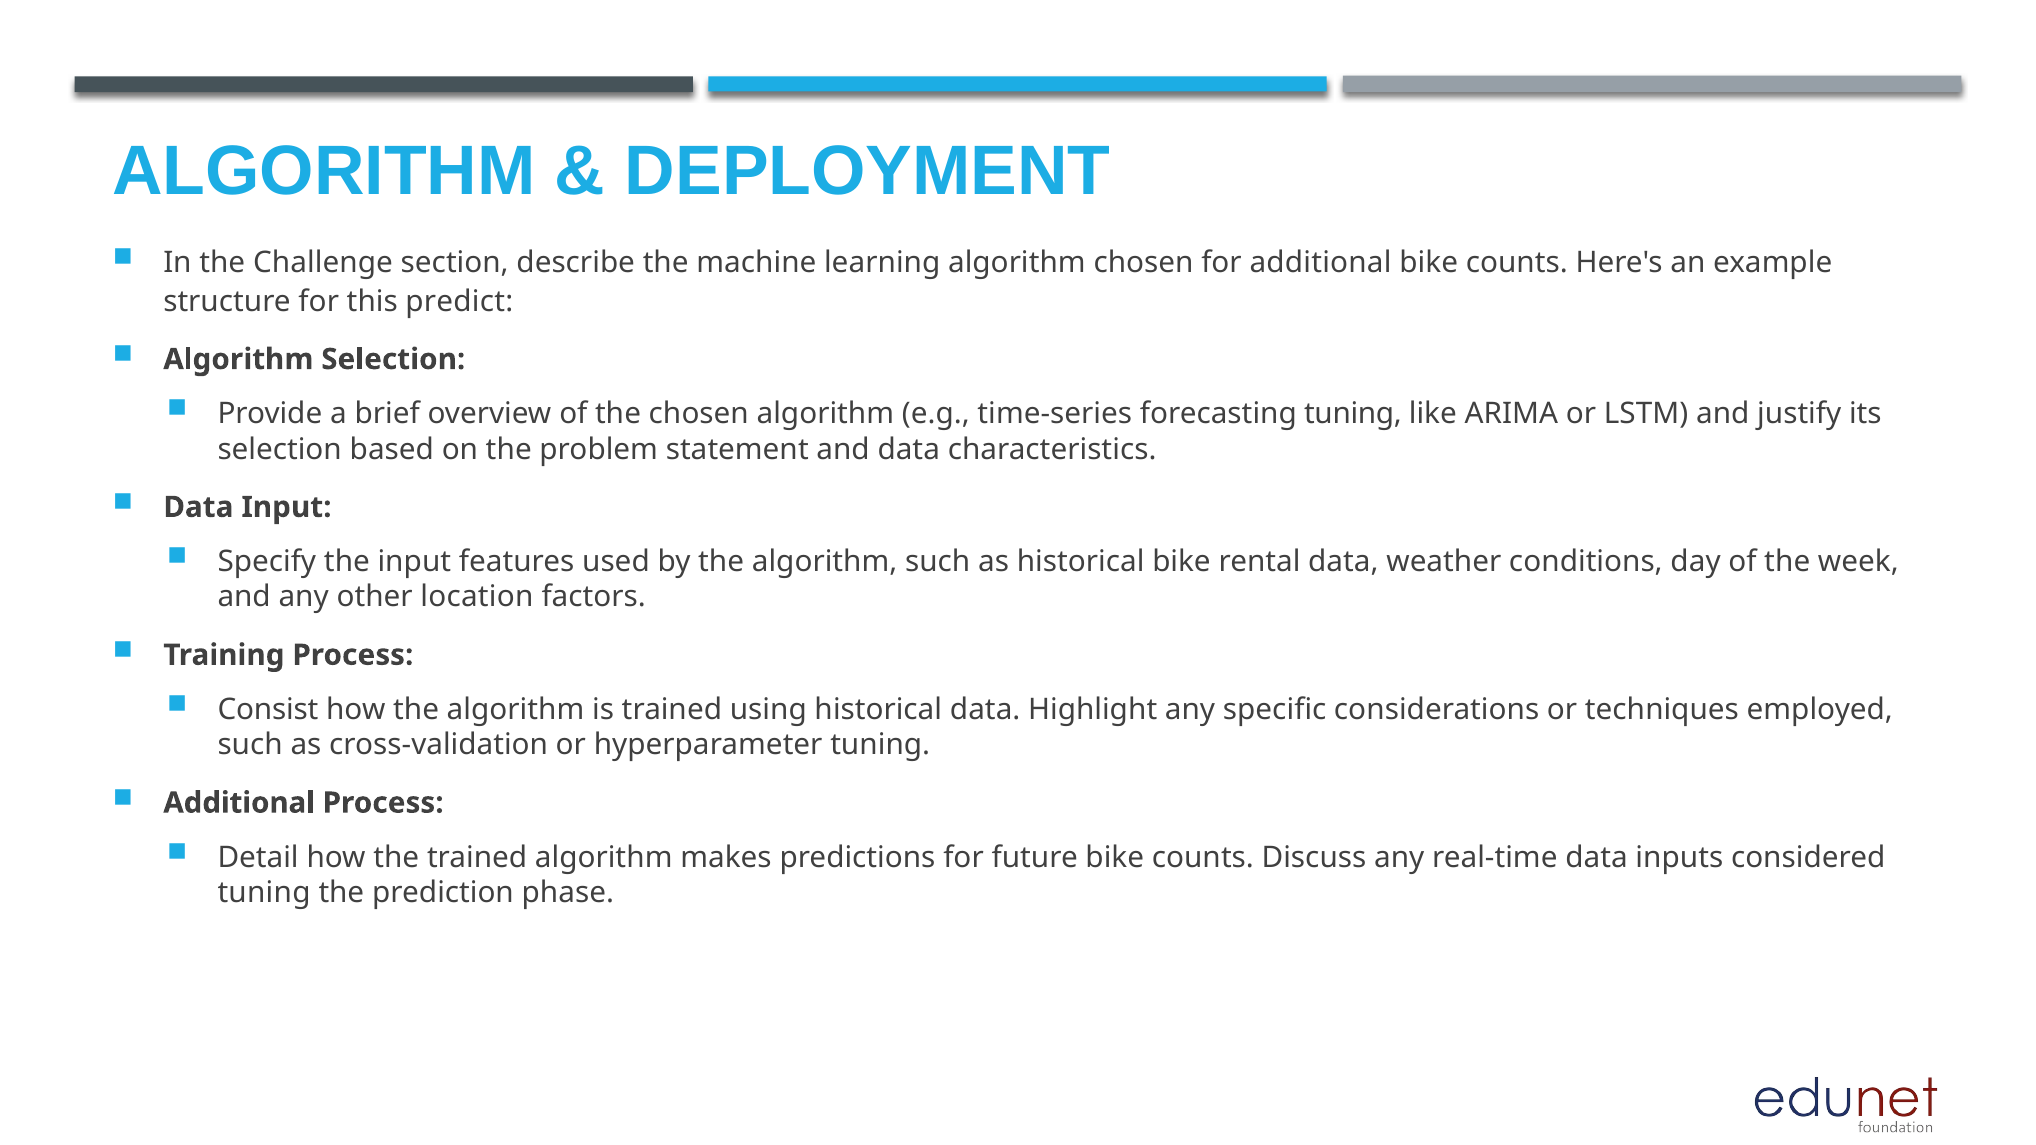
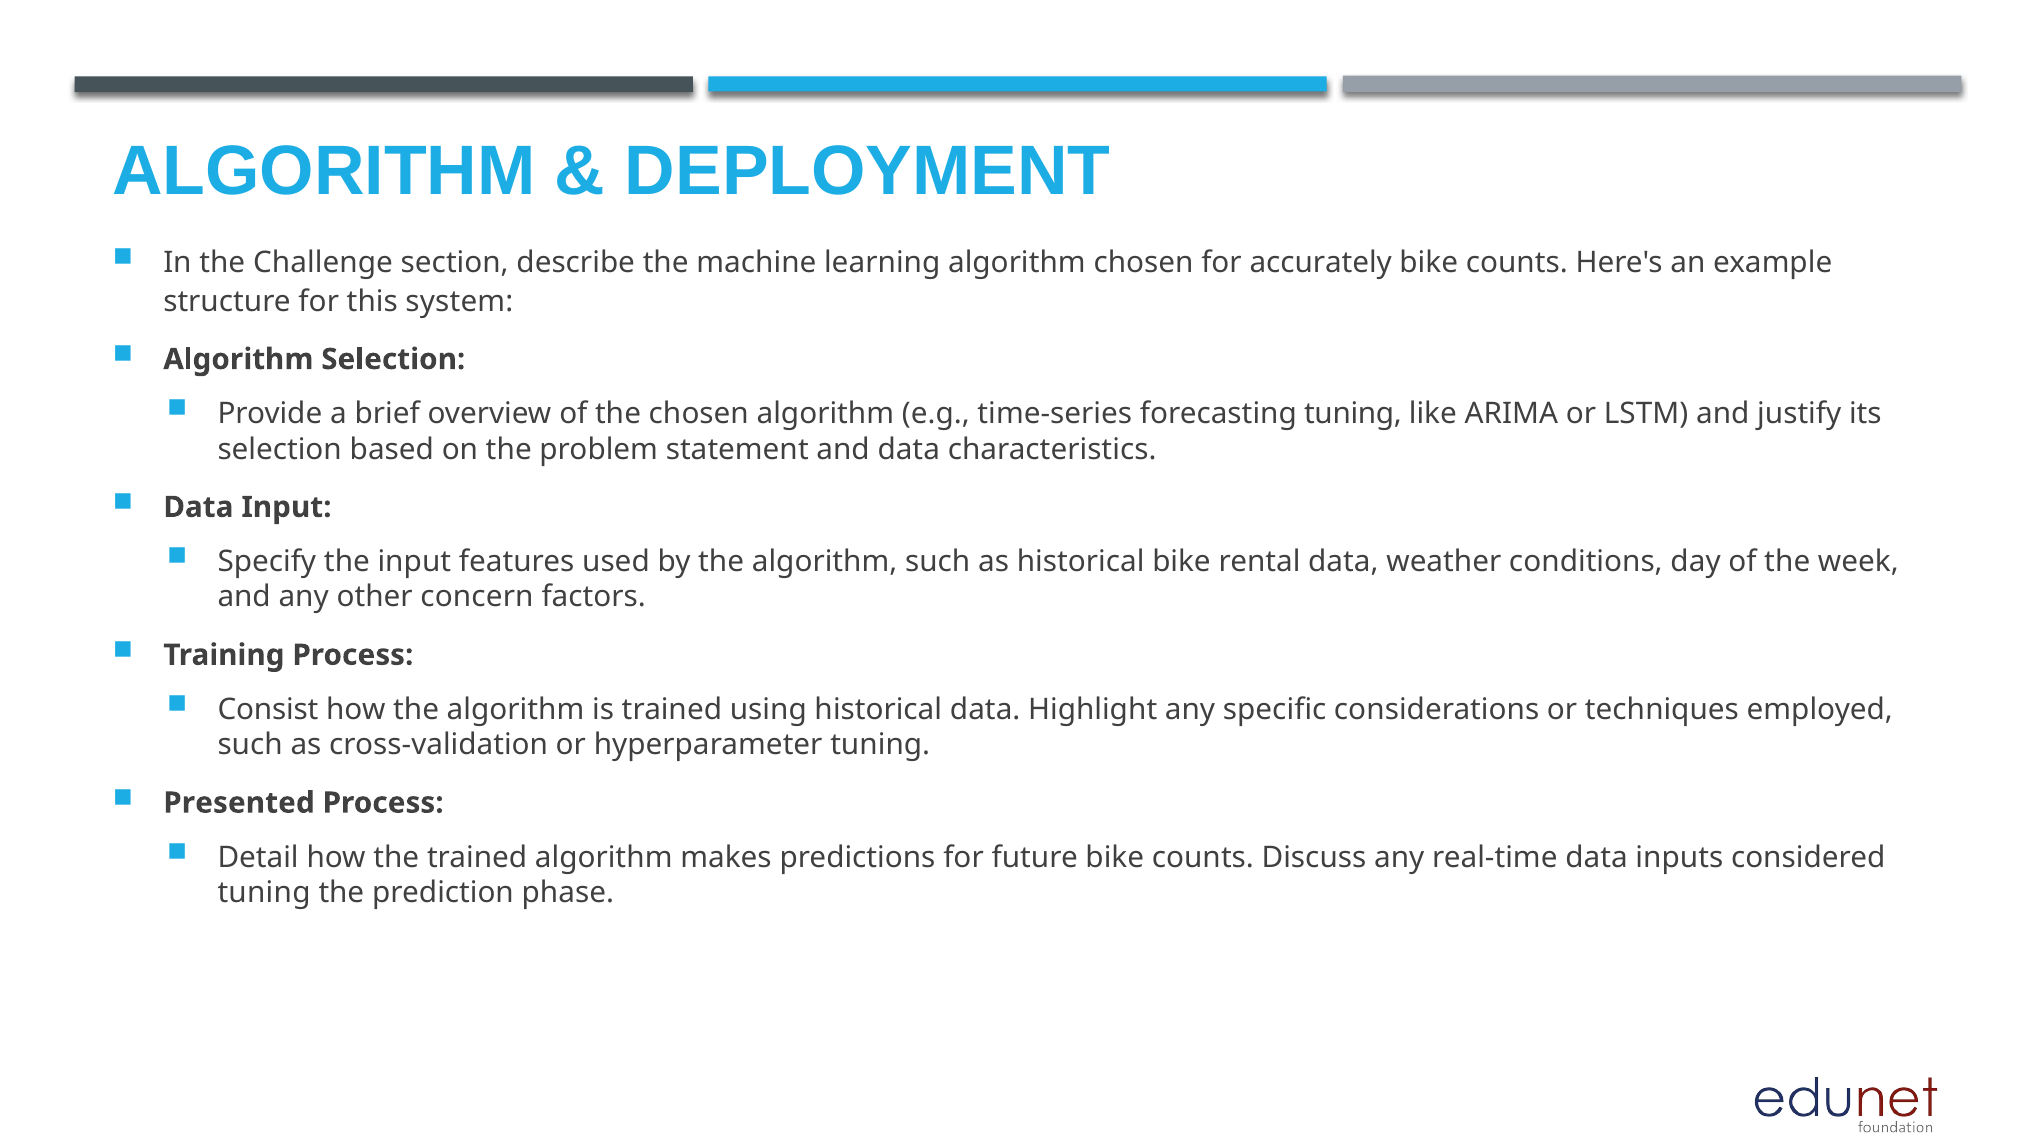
for additional: additional -> accurately (1321, 262)
predict: predict -> system (459, 301)
location: location -> concern (477, 597)
Additional: Additional -> Presented (239, 803)
